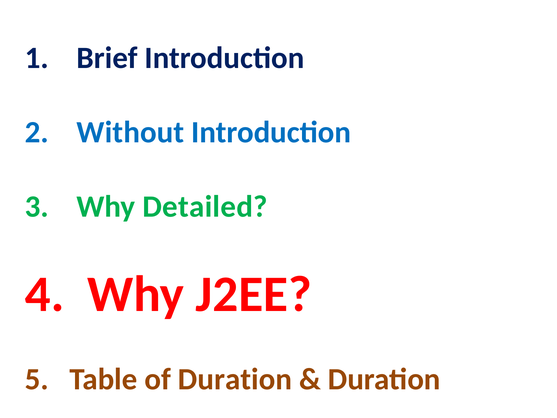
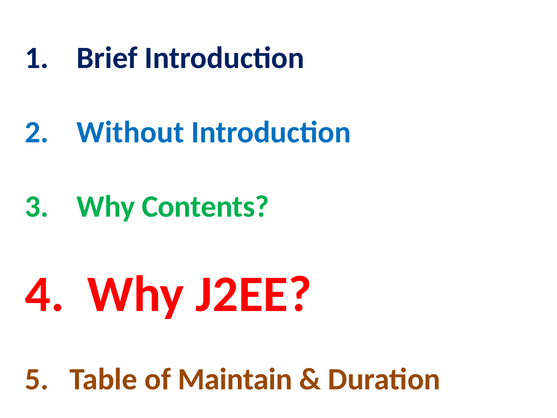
Detailed: Detailed -> Contents (205, 207)
of Duration: Duration -> Maintain (235, 379)
